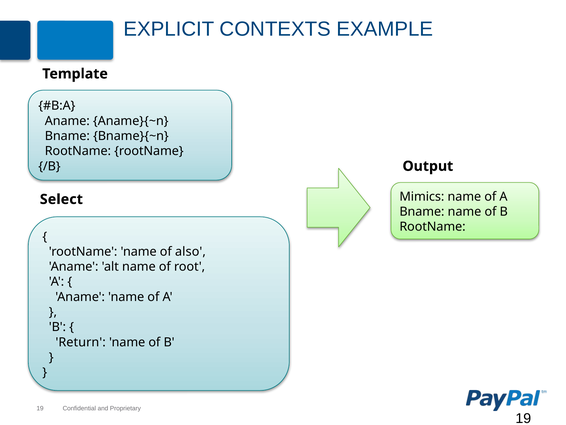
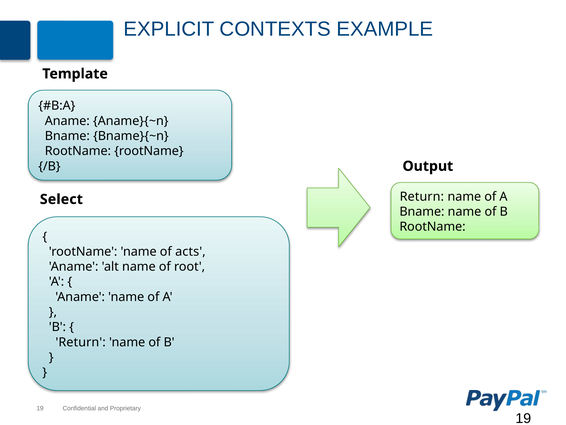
Mimics: Mimics -> Return (422, 196)
also: also -> acts (190, 251)
